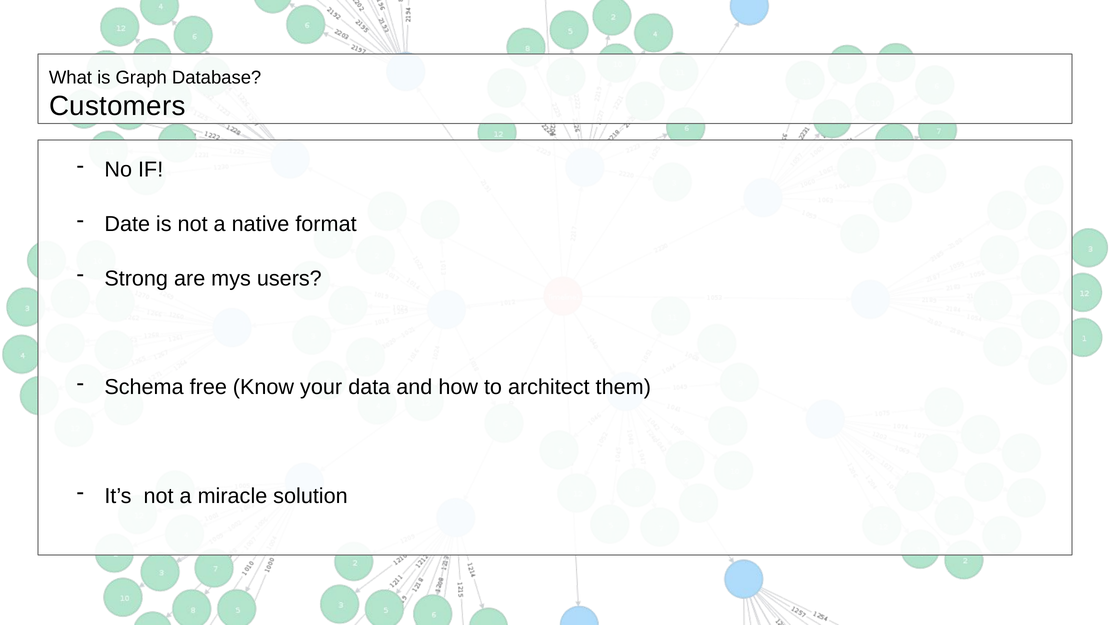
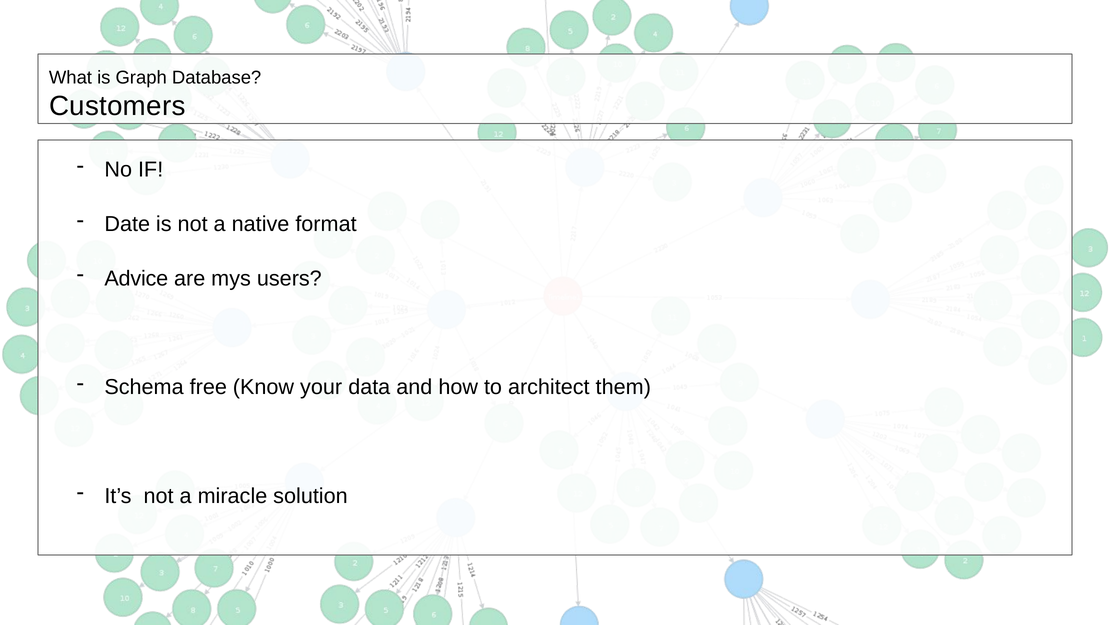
Strong: Strong -> Advice (136, 278)
